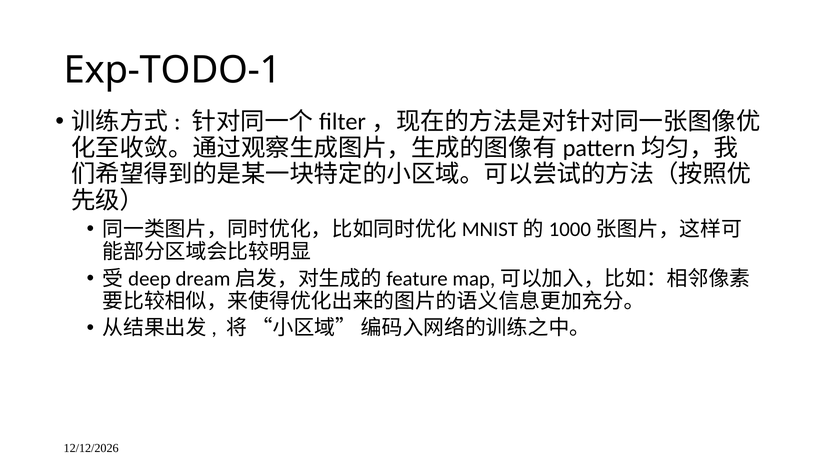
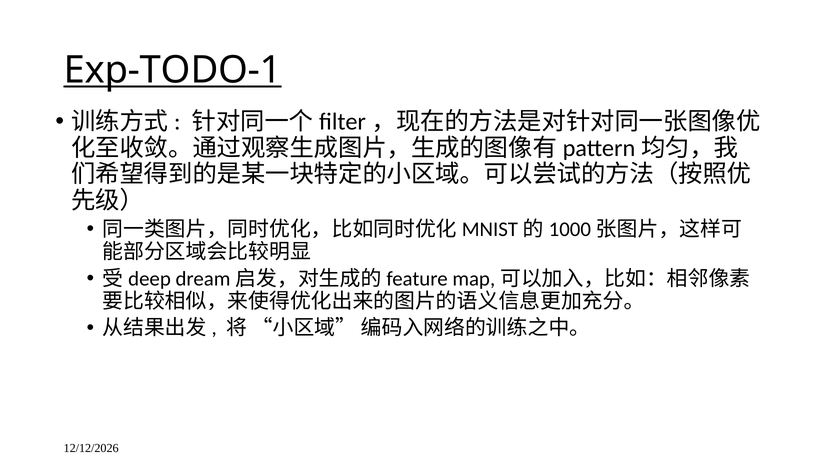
Exp-TODO-1 underline: none -> present (173, 70)
